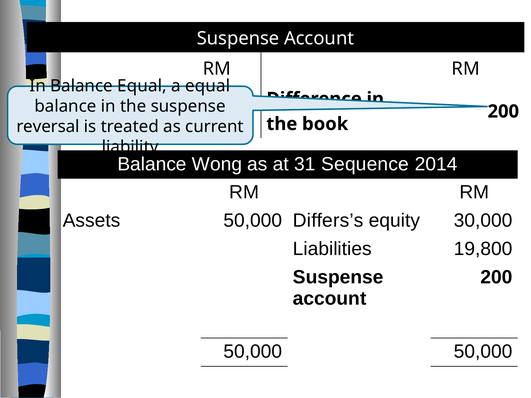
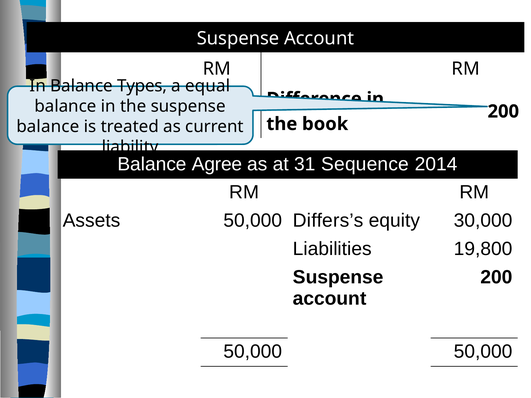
Balance Equal: Equal -> Types (142, 86)
reversal: reversal -> balance (48, 127)
Wong: Wong -> Agree (217, 164)
